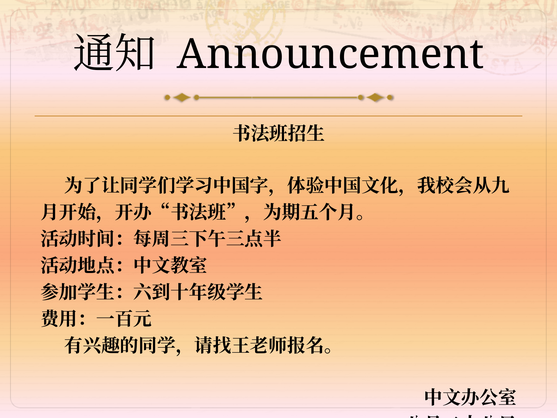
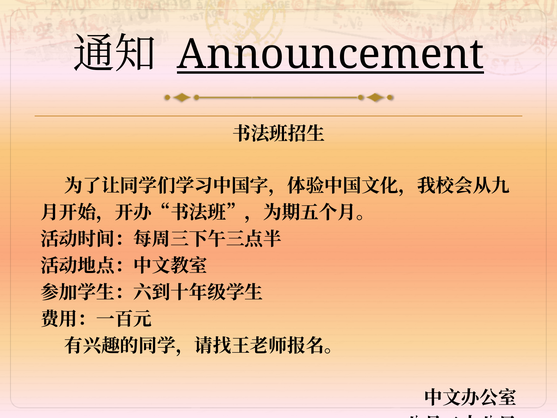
Announcement underline: none -> present (331, 54)
